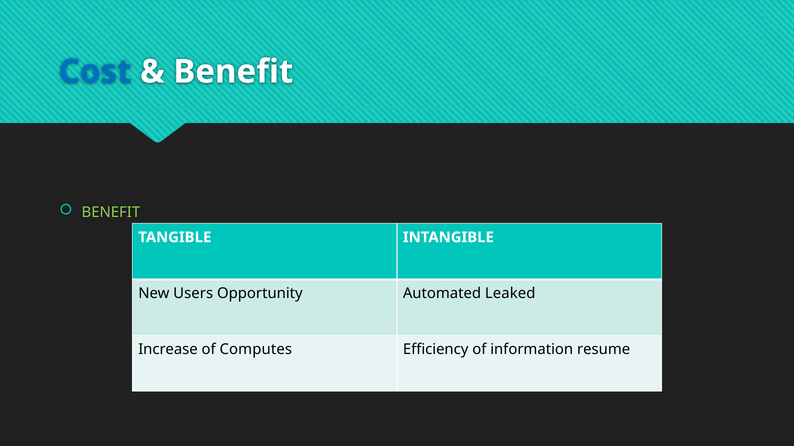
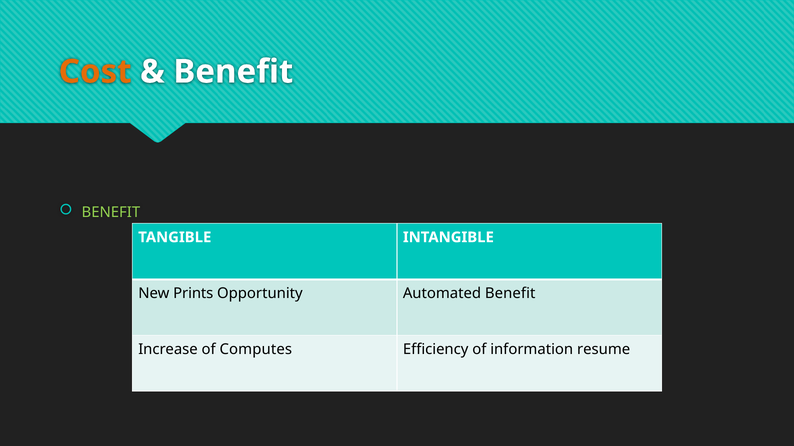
Cost colour: blue -> orange (95, 72)
Users: Users -> Prints (193, 294)
Automated Leaked: Leaked -> Benefit (510, 294)
